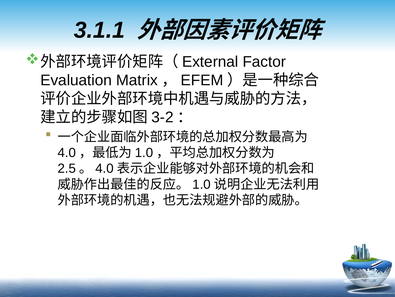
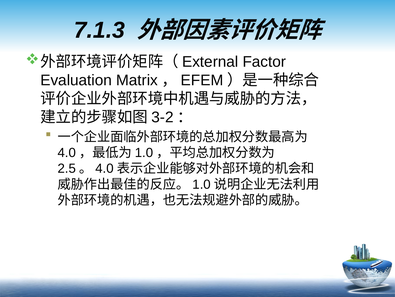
3.1.1: 3.1.1 -> 7.1.3 (99, 30)
